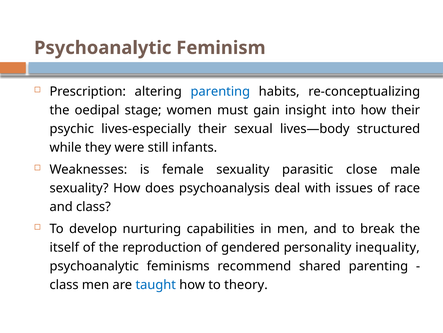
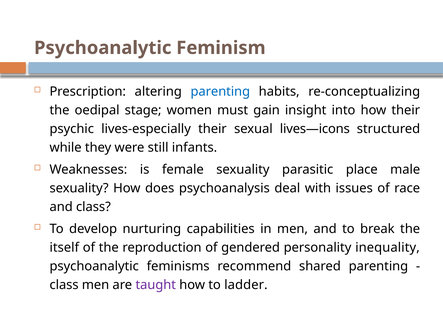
lives—body: lives—body -> lives—icons (315, 129)
close: close -> place (362, 169)
taught colour: blue -> purple (156, 284)
theory: theory -> ladder (246, 284)
